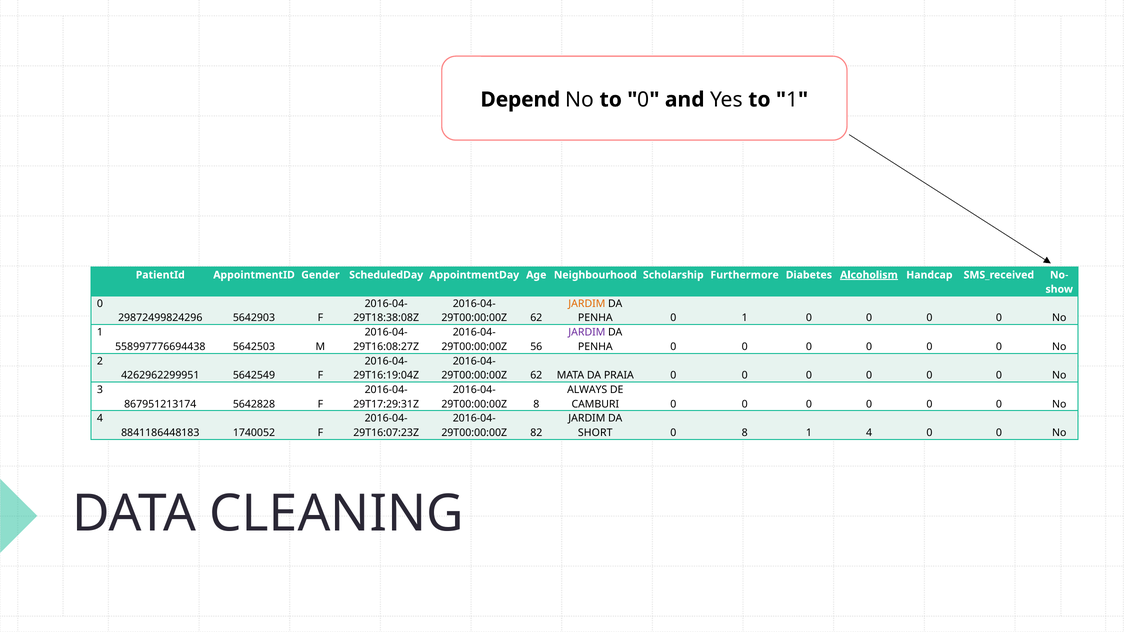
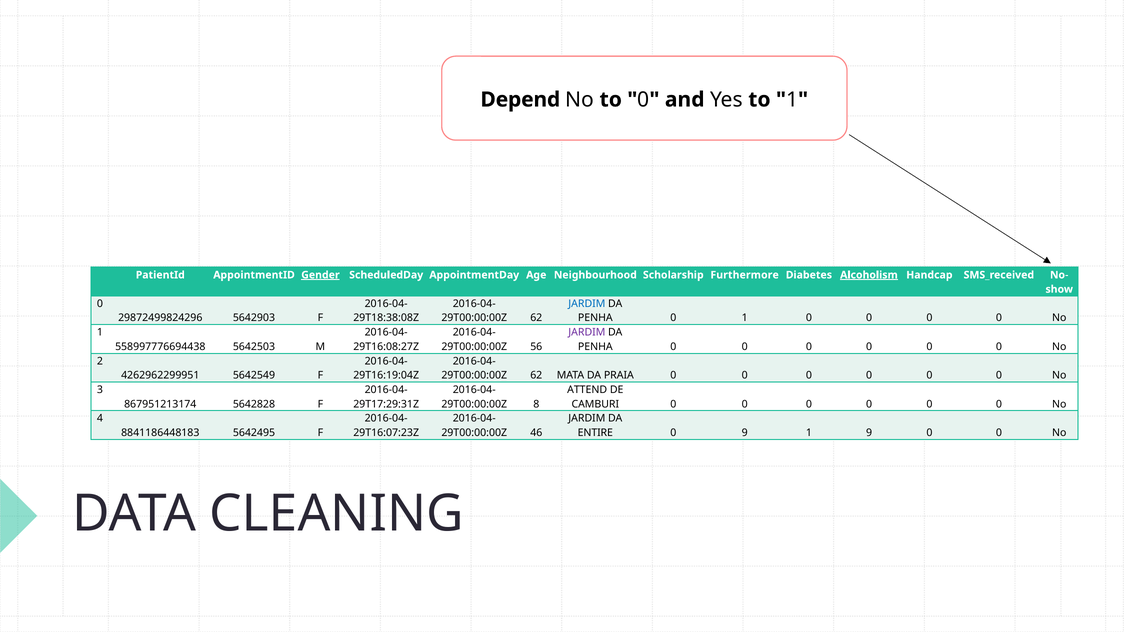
Gender underline: none -> present (320, 275)
JARDIM colour: orange -> blue (587, 304)
ALWAYS: ALWAYS -> ATTEND (587, 390)
1740052: 1740052 -> 5642495 (254, 433)
82: 82 -> 46 (536, 433)
SHORT: SHORT -> ENTIRE (595, 433)
0 8: 8 -> 9 (745, 433)
1 4: 4 -> 9 (869, 433)
